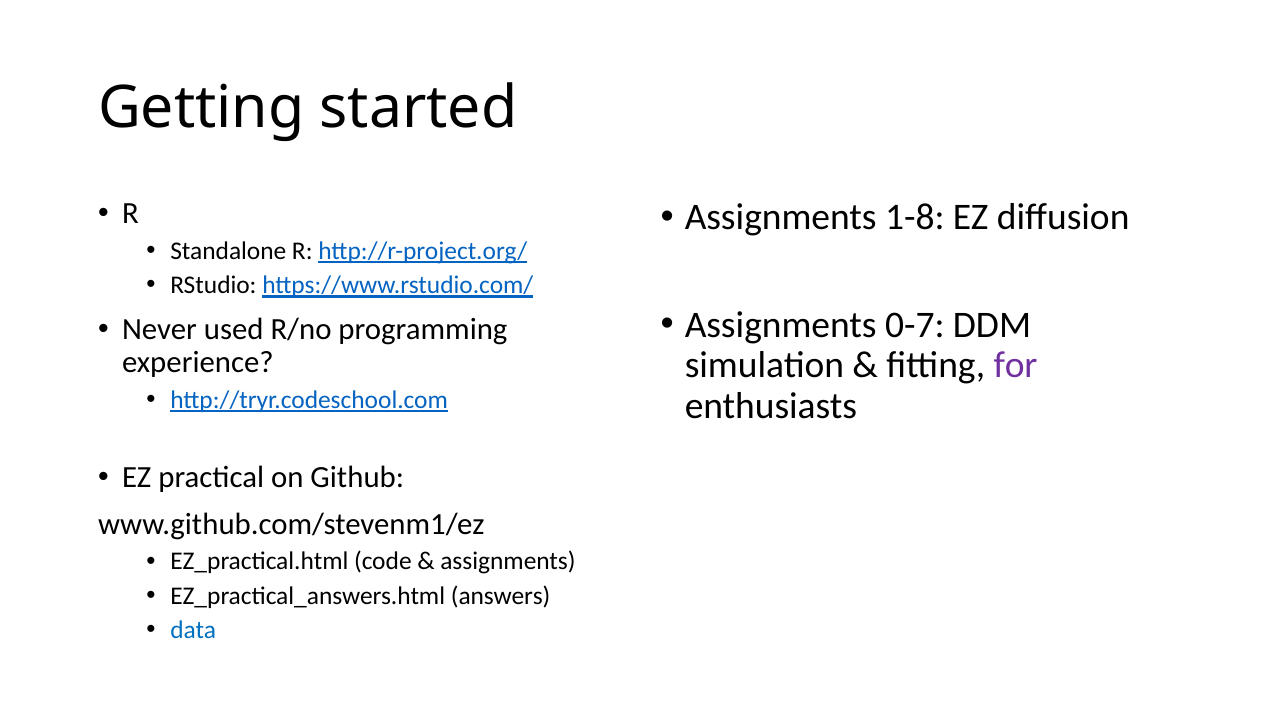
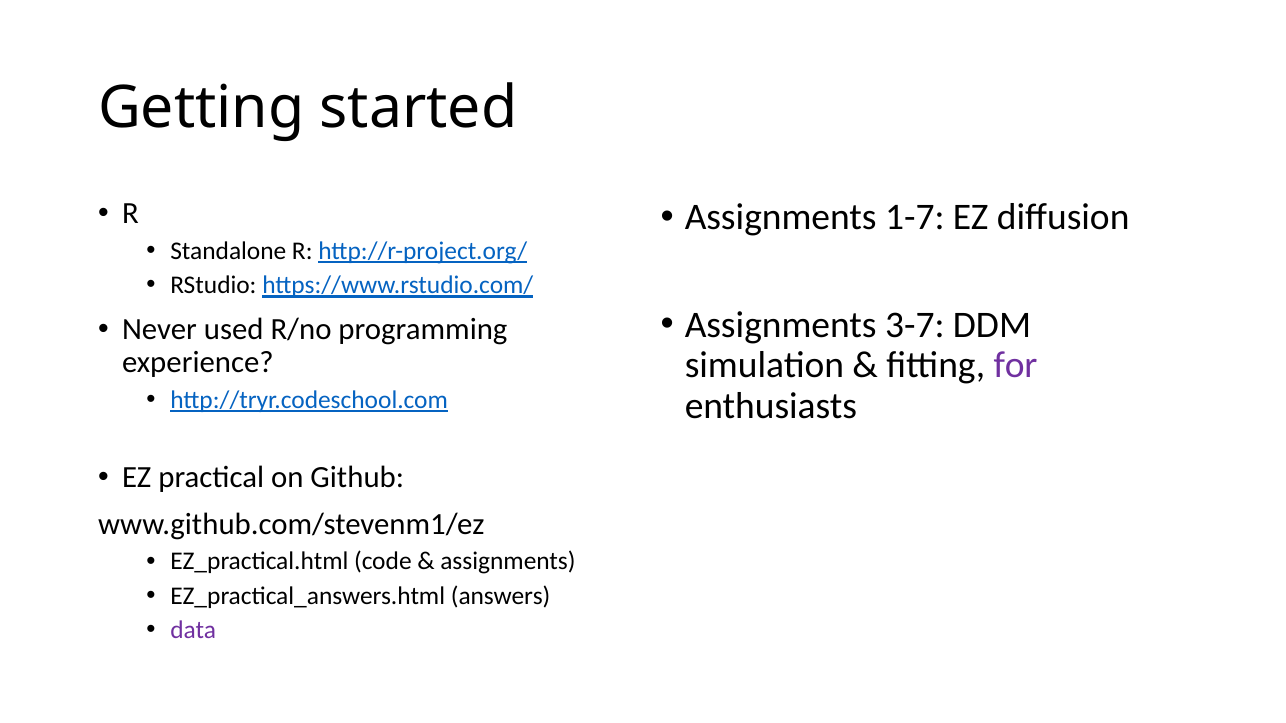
1-8: 1-8 -> 1-7 (915, 217)
0-7: 0-7 -> 3-7 (915, 325)
data colour: blue -> purple (193, 630)
